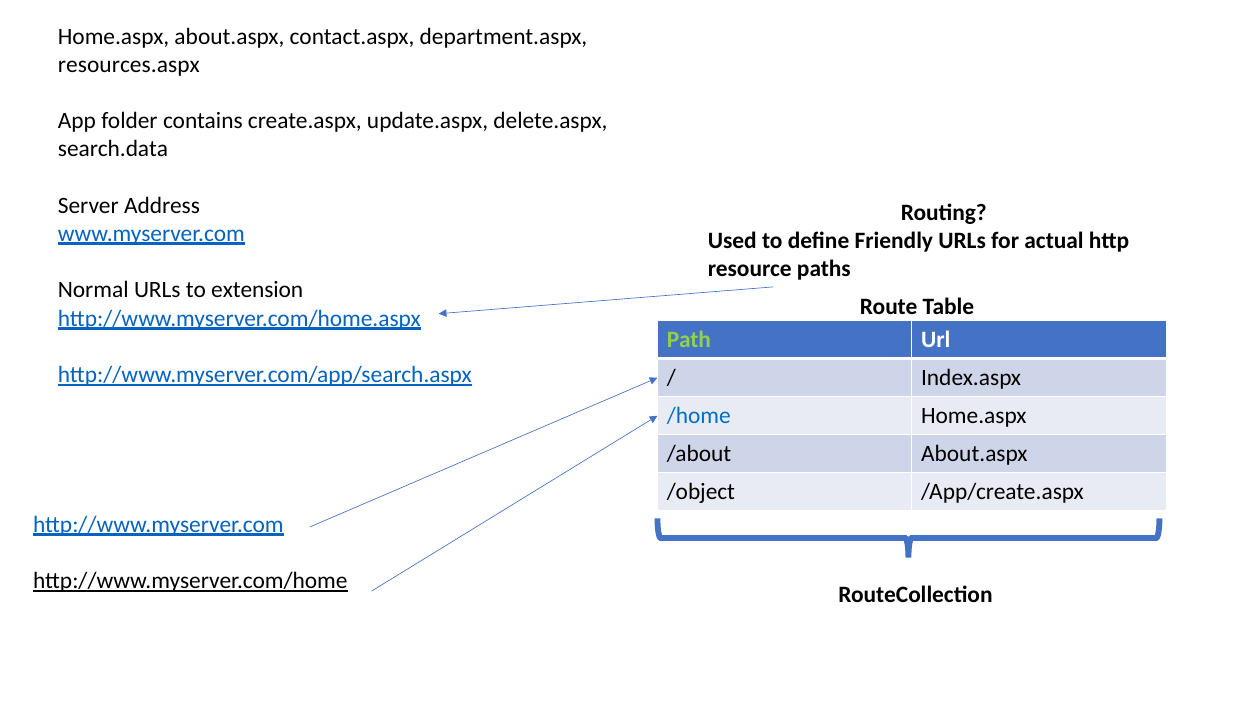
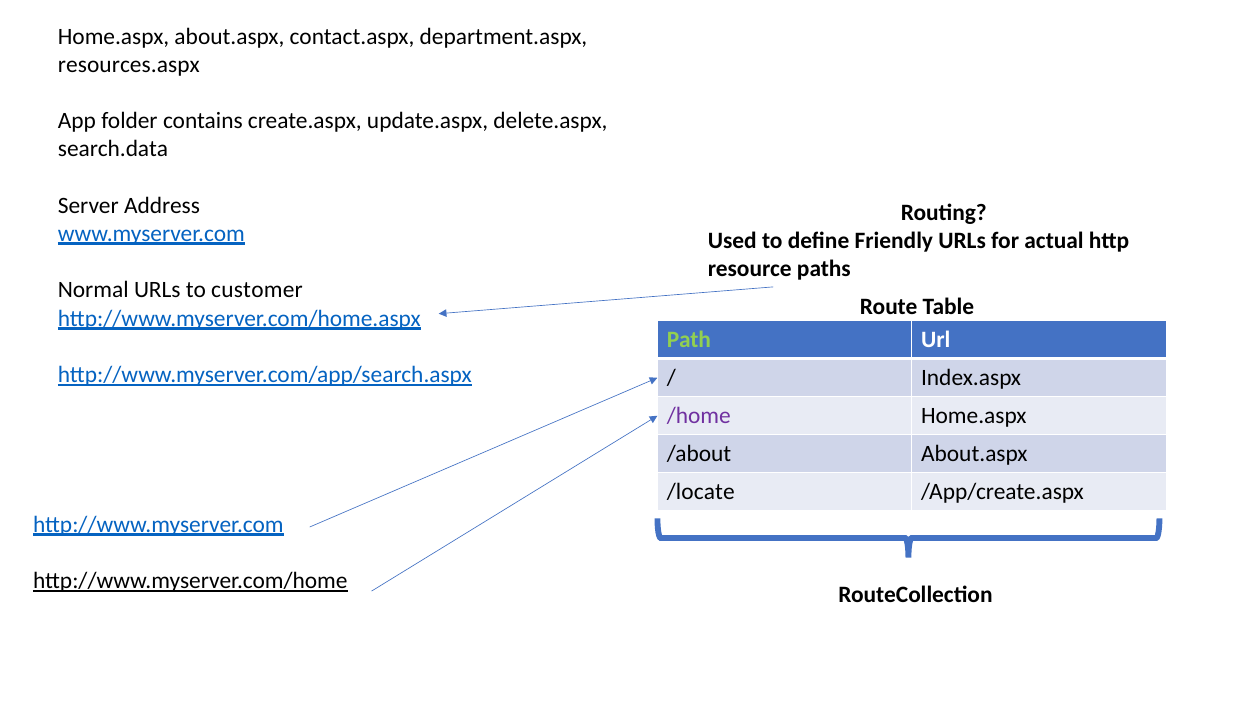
extension: extension -> customer (257, 290)
/home colour: blue -> purple (699, 416)
/object: /object -> /locate (701, 492)
